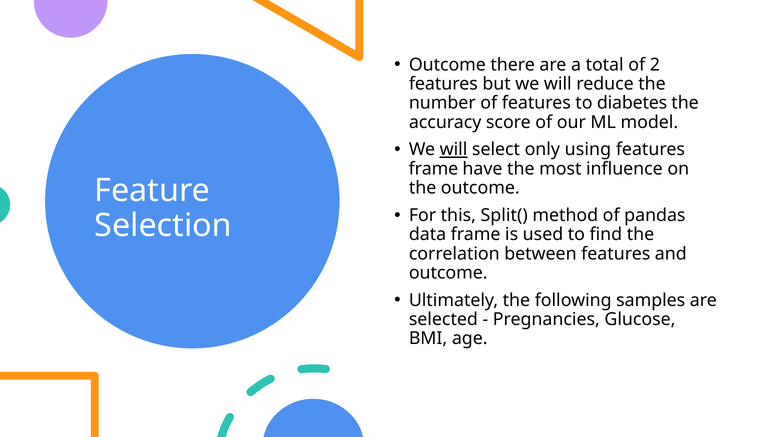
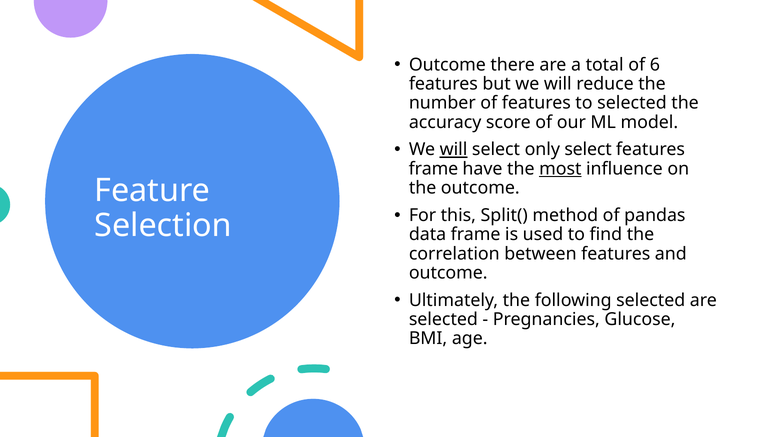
2: 2 -> 6 (655, 65)
to diabetes: diabetes -> selected (632, 103)
only using: using -> select (588, 150)
most underline: none -> present (560, 169)
following samples: samples -> selected (651, 300)
